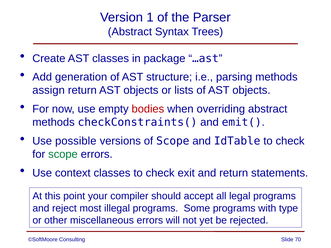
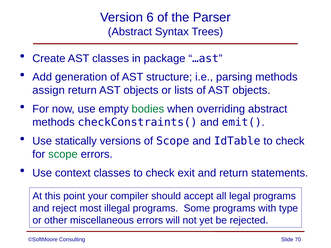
1: 1 -> 6 (150, 17)
bodies colour: red -> green (148, 109)
possible: possible -> statically (76, 141)
